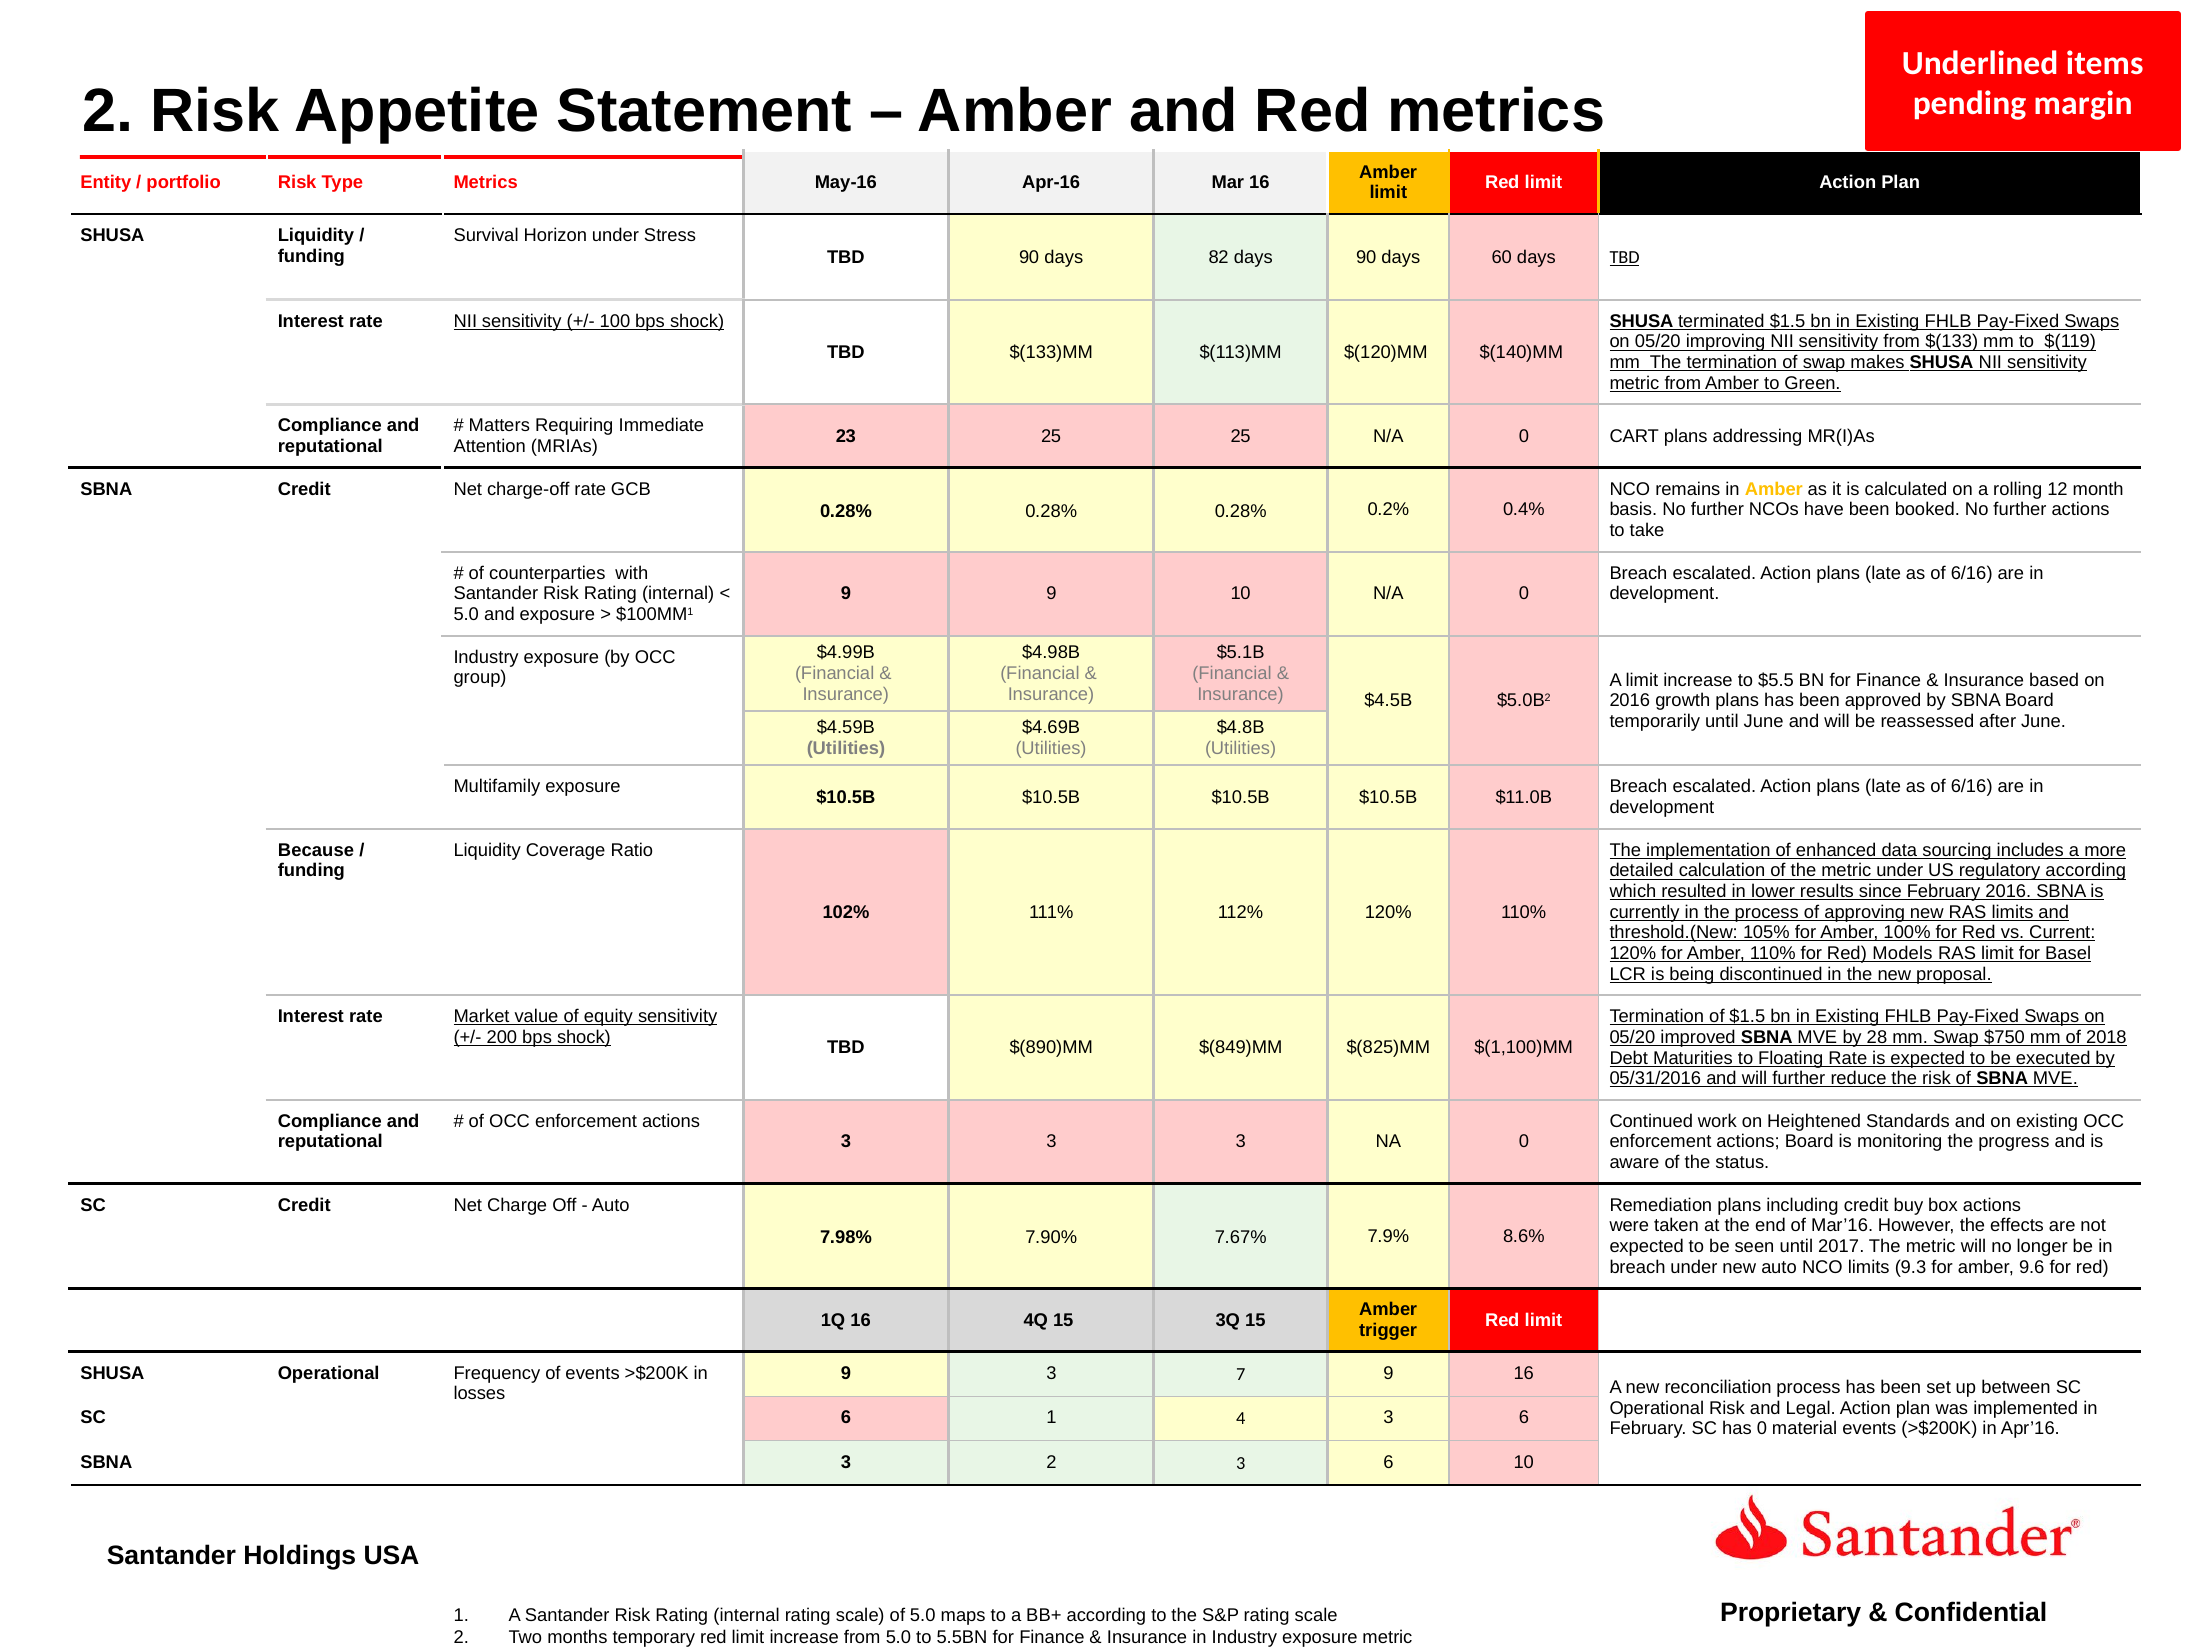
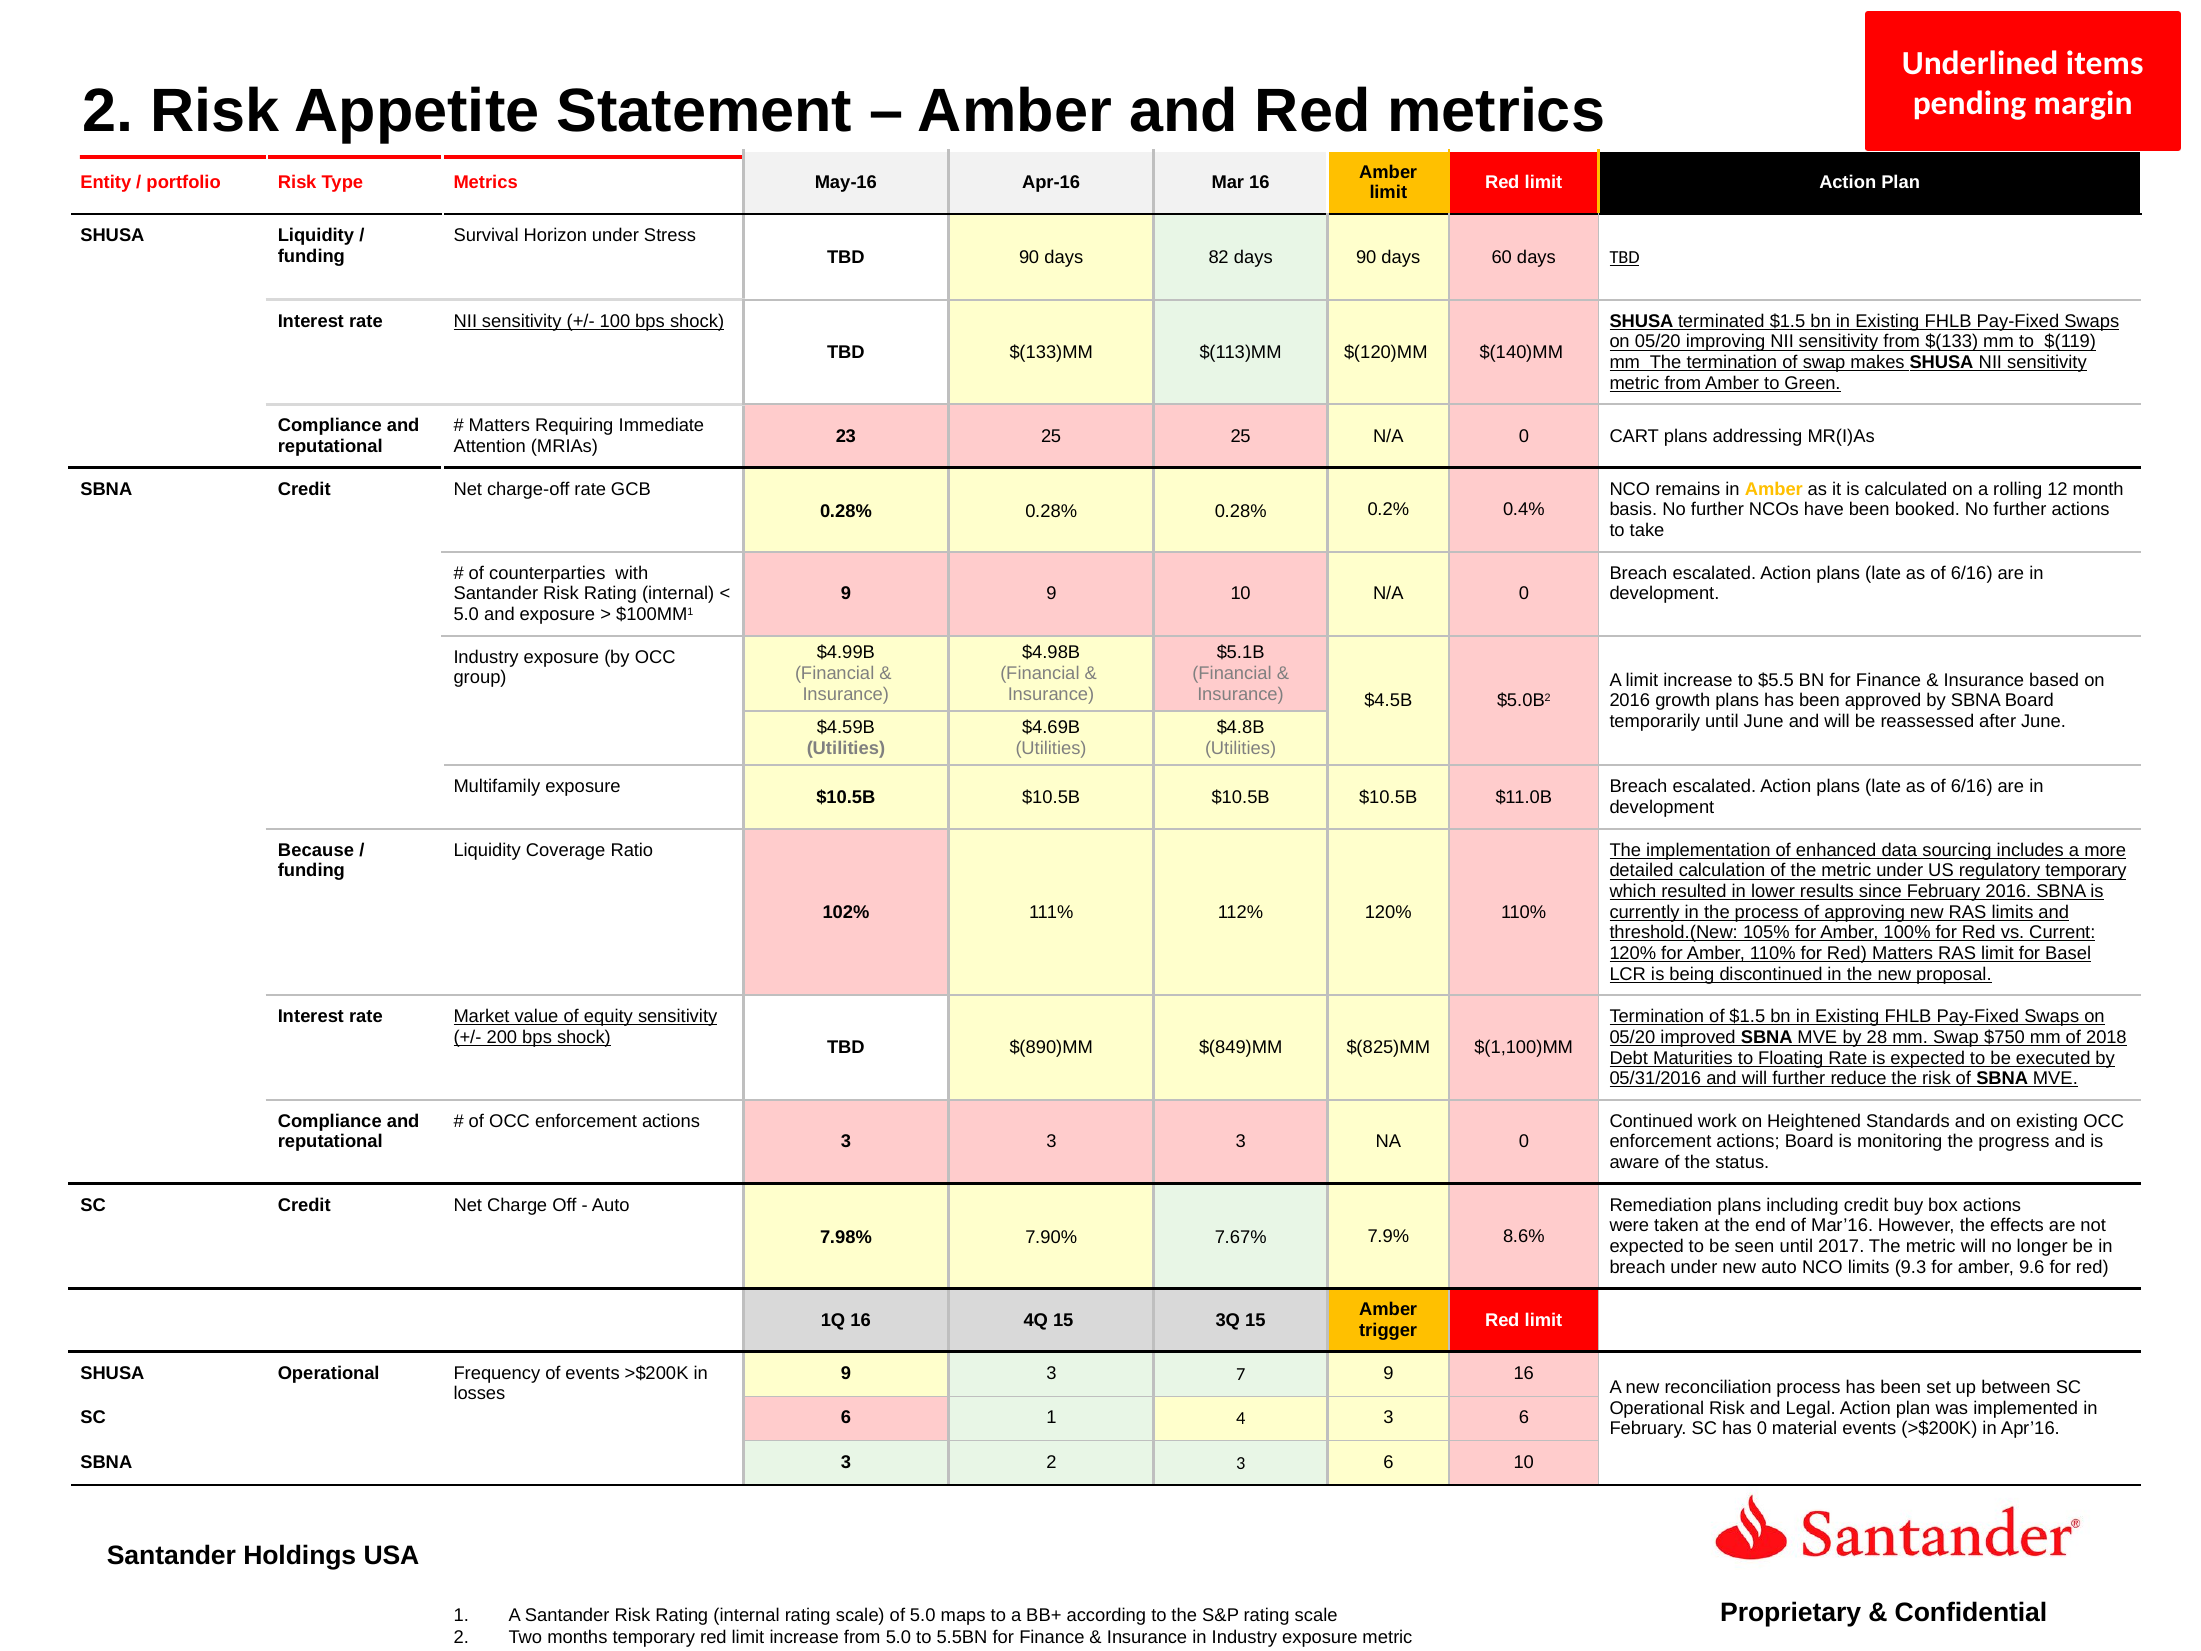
regulatory according: according -> temporary (2086, 871)
Red Models: Models -> Matters (1903, 953)
